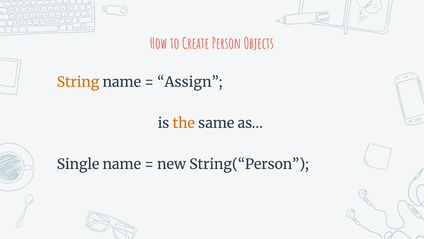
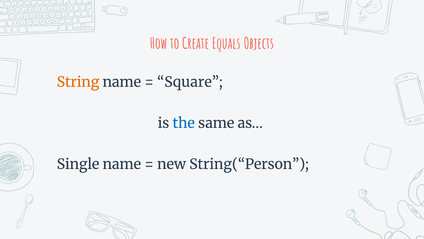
Person: Person -> Equals (226, 44)
Assign: Assign -> Square (190, 82)
the colour: orange -> blue (184, 123)
